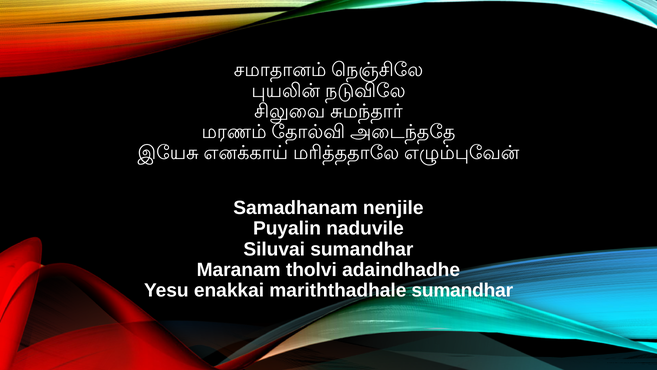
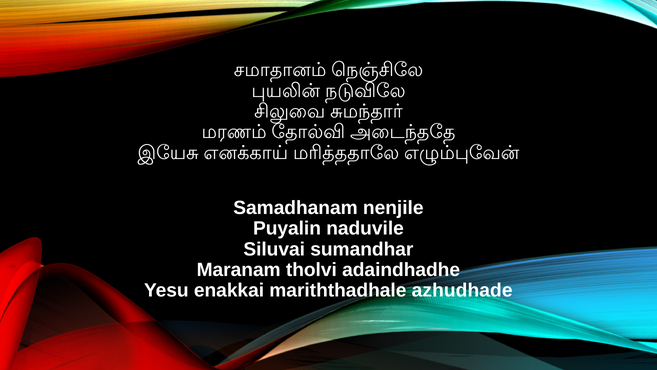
mariththadhale sumandhar: sumandhar -> azhudhade (462, 290)
